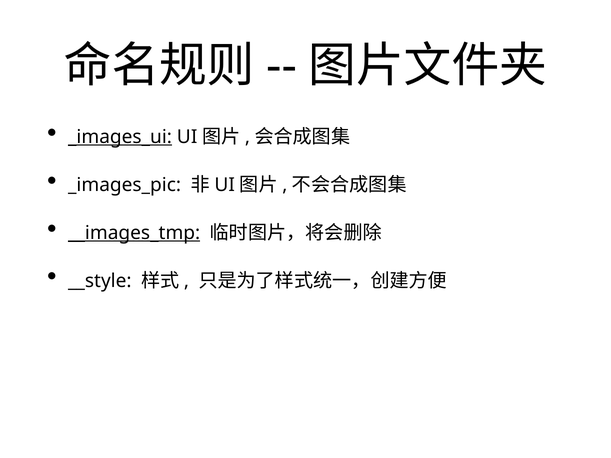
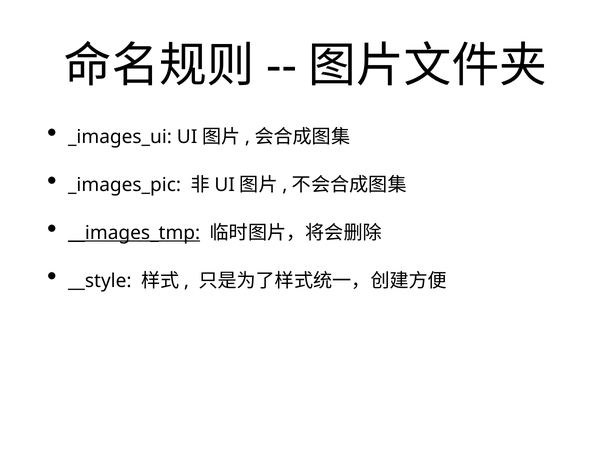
_images_ui underline: present -> none (120, 137)
